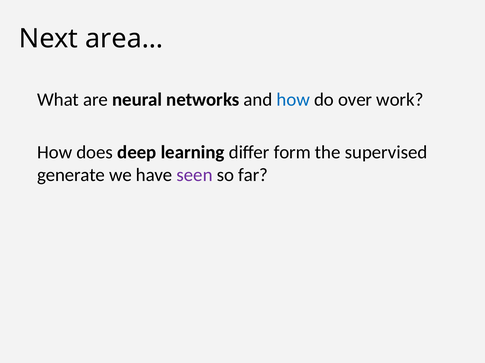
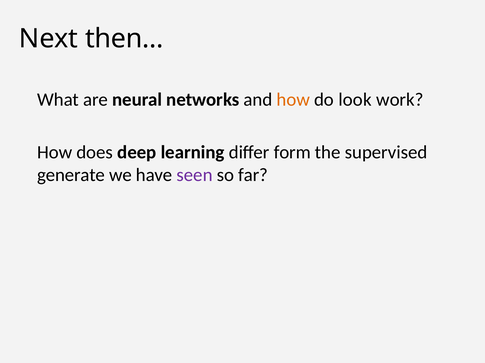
area…: area… -> then… (124, 39)
how colour: blue -> orange (293, 100)
over: over -> look (355, 100)
